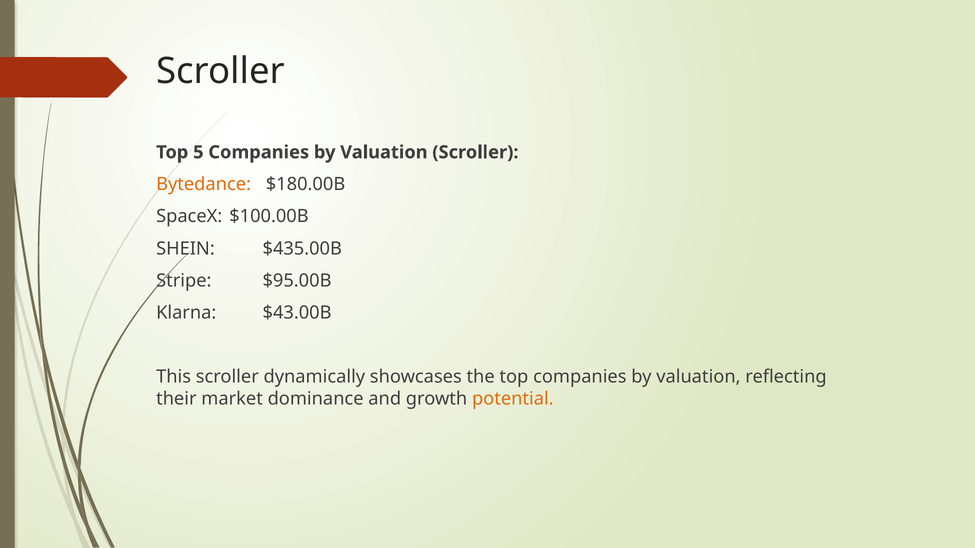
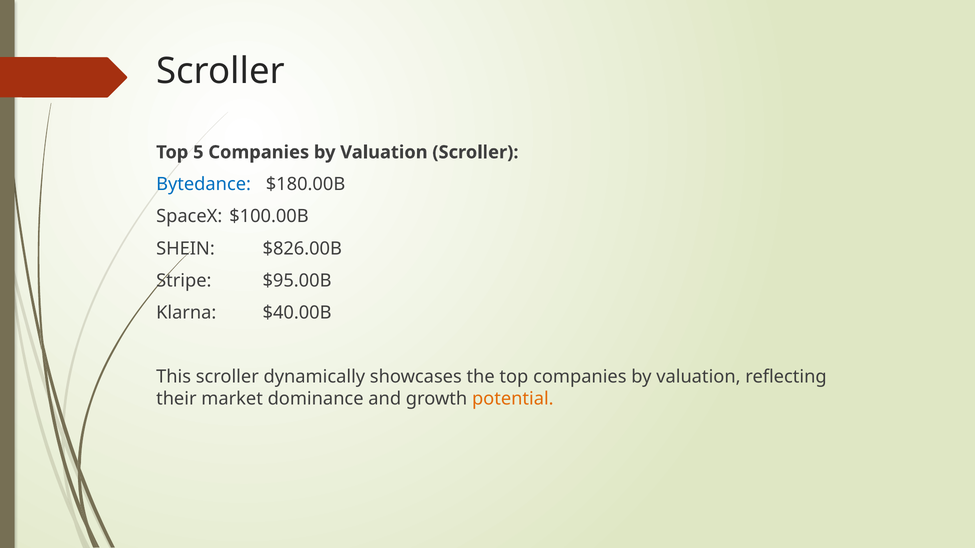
Bytedance colour: orange -> blue (204, 184)
$435.00B: $435.00B -> $826.00B (302, 249)
$43.00B: $43.00B -> $40.00B (297, 313)
